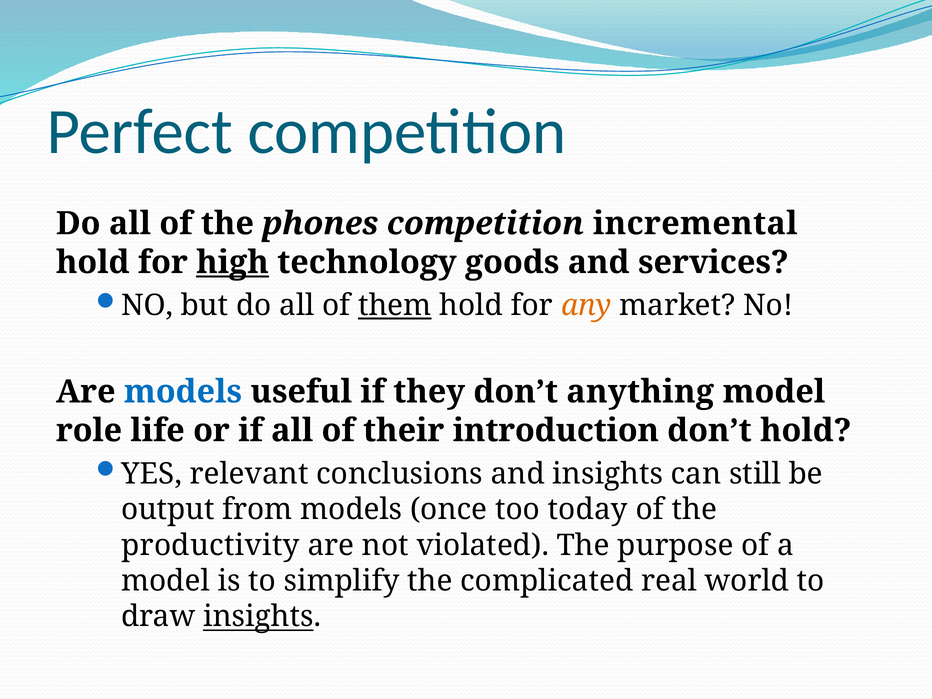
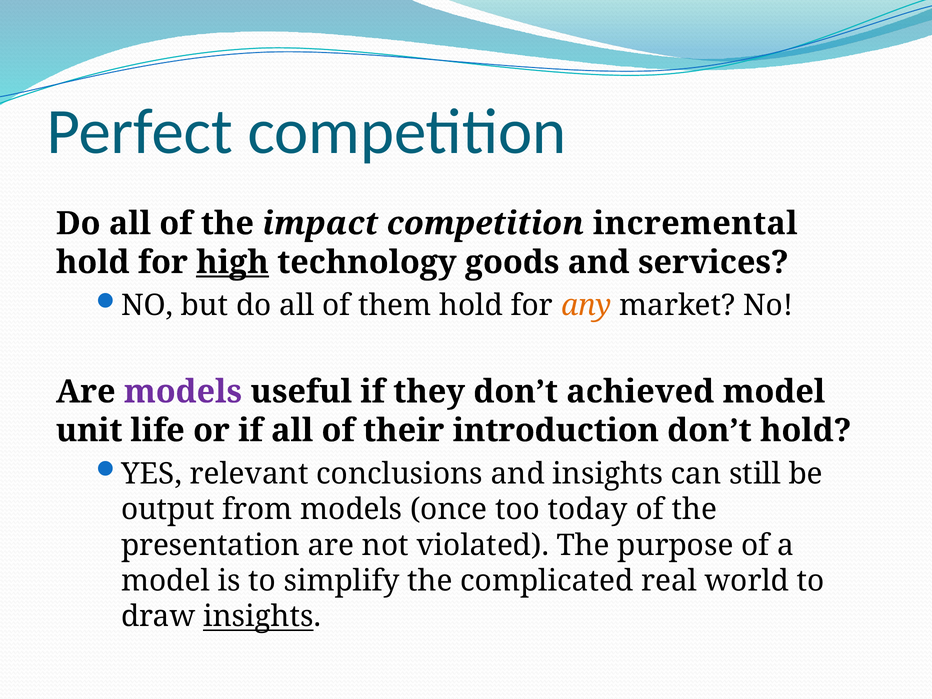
phones: phones -> impact (320, 224)
them underline: present -> none (395, 306)
models colour: blue -> purple (183, 392)
anything: anything -> achieved (640, 392)
role: role -> unit (89, 431)
productivity: productivity -> presentation (211, 545)
